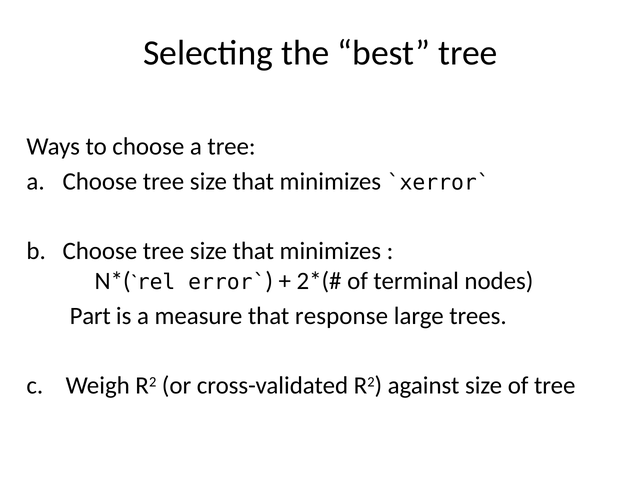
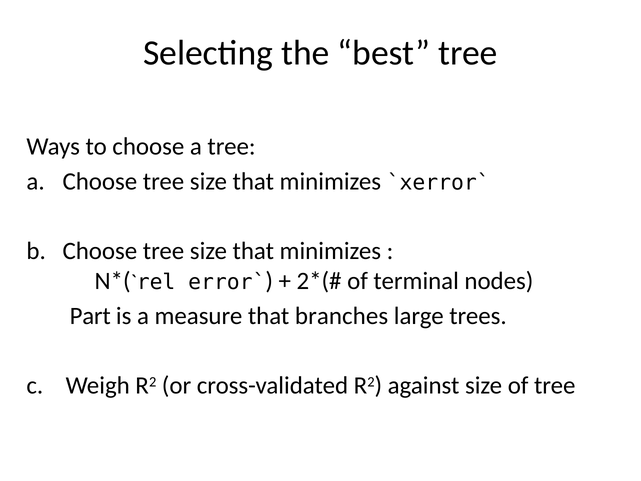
response: response -> branches (342, 316)
